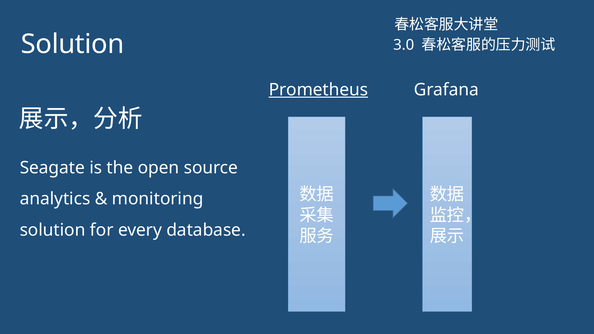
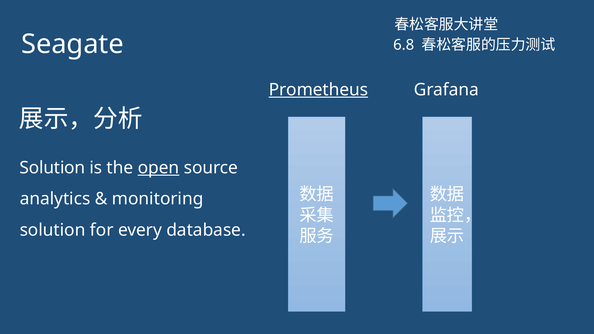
Solution: Solution -> Seagate (72, 44)
3.0: 3.0 -> 6.8 (404, 45)
Seagate: Seagate -> Solution (52, 168)
open underline: none -> present (159, 168)
